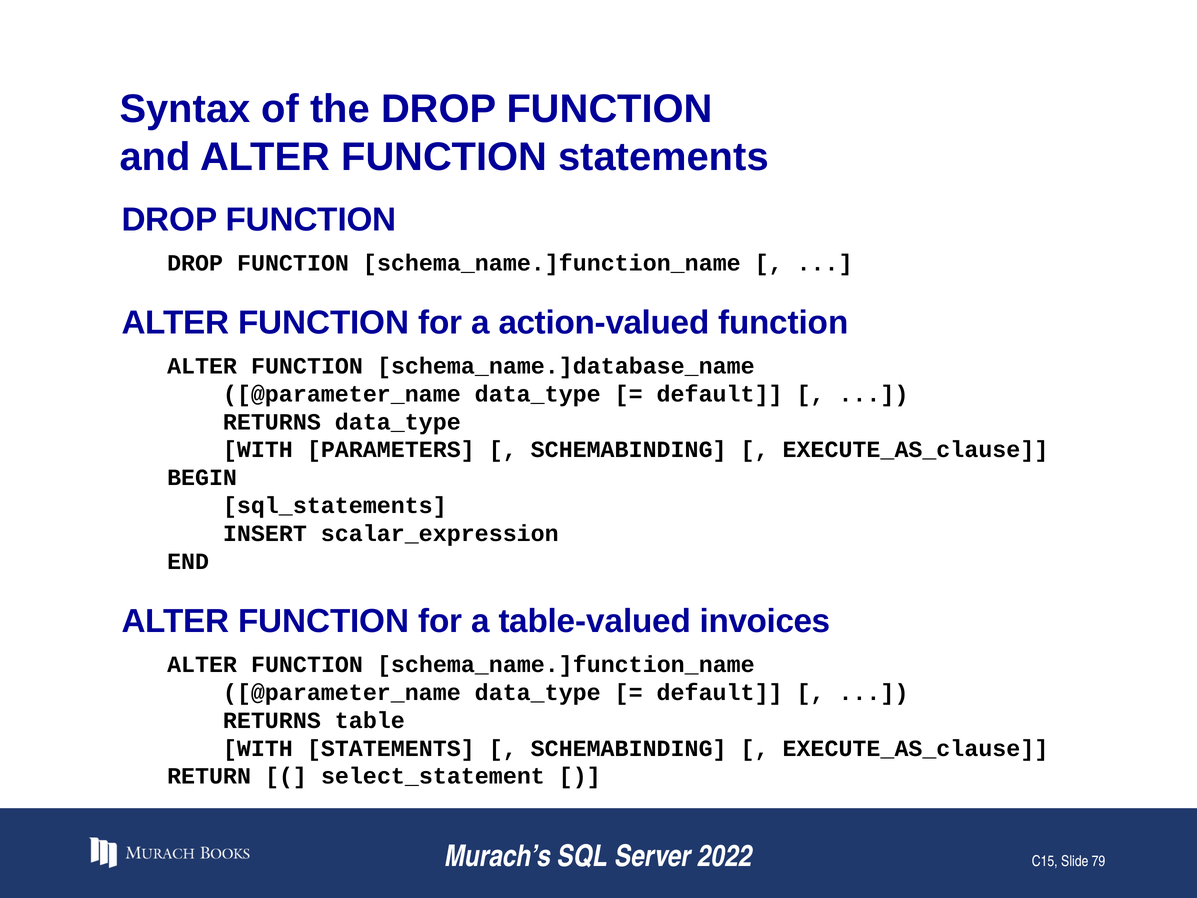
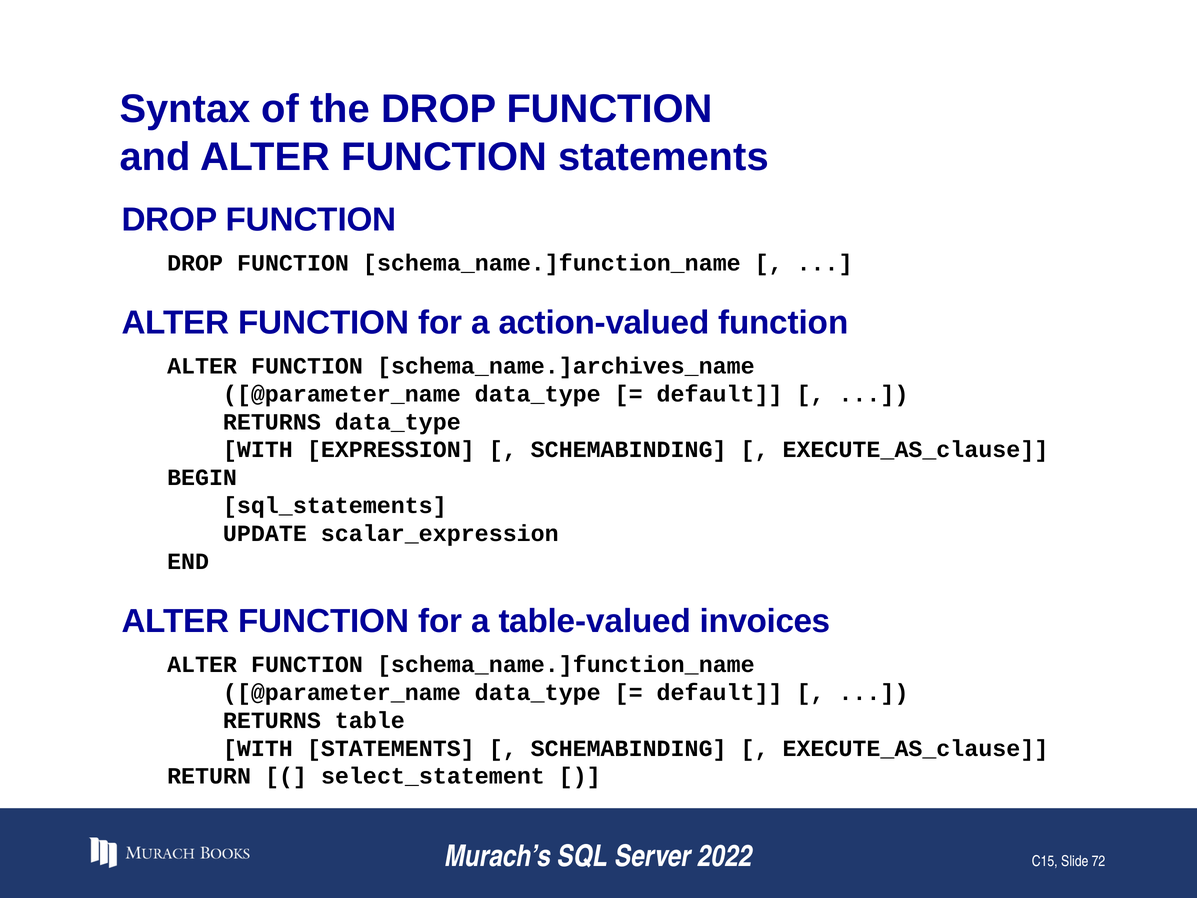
schema_name.]database_name: schema_name.]database_name -> schema_name.]archives_name (566, 366)
PARAMETERS: PARAMETERS -> EXPRESSION (391, 450)
INSERT: INSERT -> UPDATE (265, 534)
79: 79 -> 72 (1098, 861)
